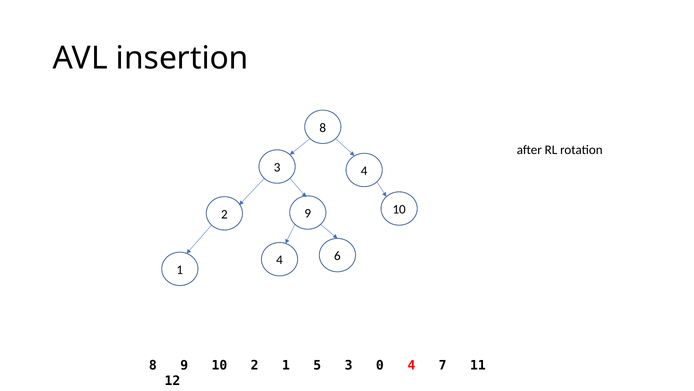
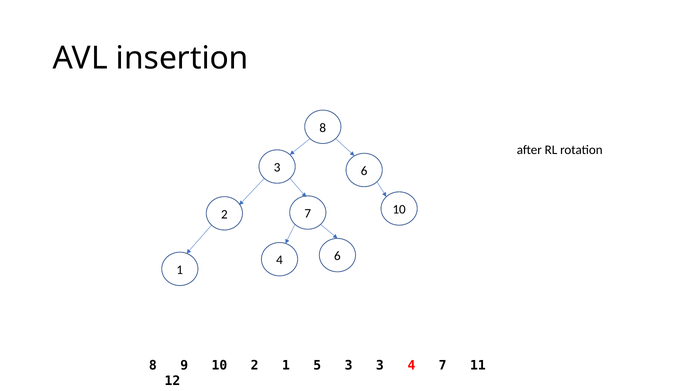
3 4: 4 -> 6 (364, 171)
2 9: 9 -> 7 (308, 213)
3 0: 0 -> 3 (380, 365)
